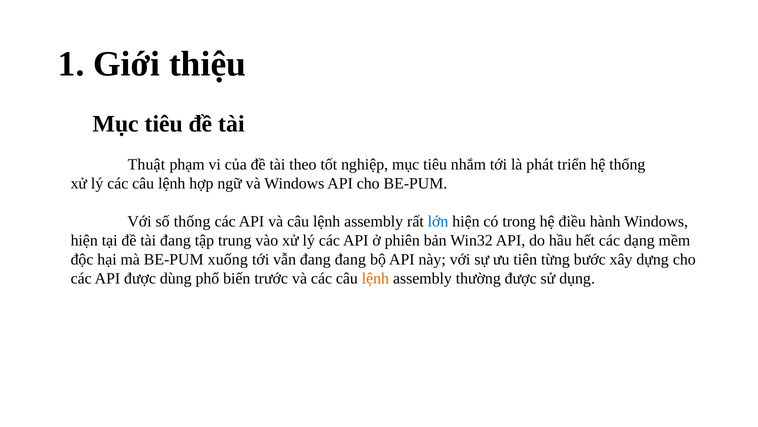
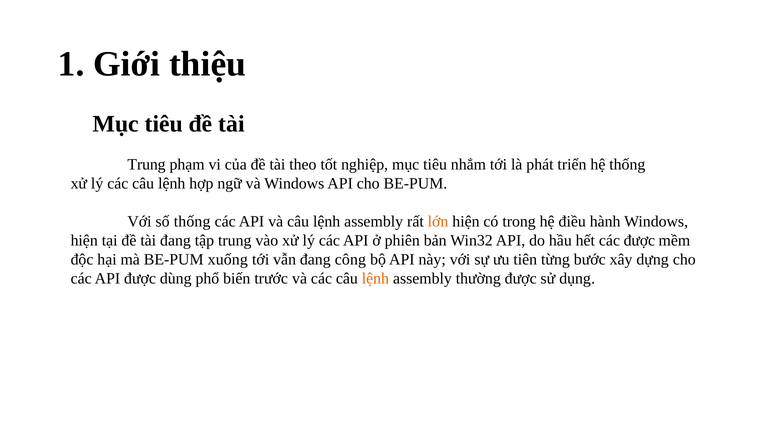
Thuật: Thuật -> Trung (147, 164)
lớn colour: blue -> orange (438, 221)
các dạng: dạng -> được (639, 240)
đang đang: đang -> công (350, 259)
